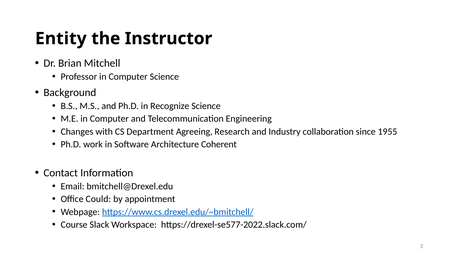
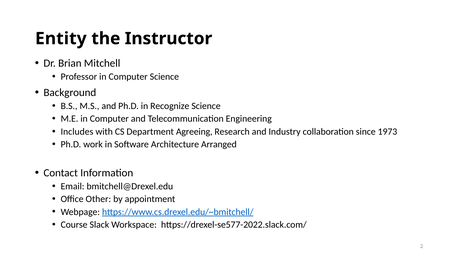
Changes: Changes -> Includes (77, 131)
1955: 1955 -> 1973 (388, 131)
Coherent: Coherent -> Arranged (219, 144)
Could: Could -> Other (98, 199)
